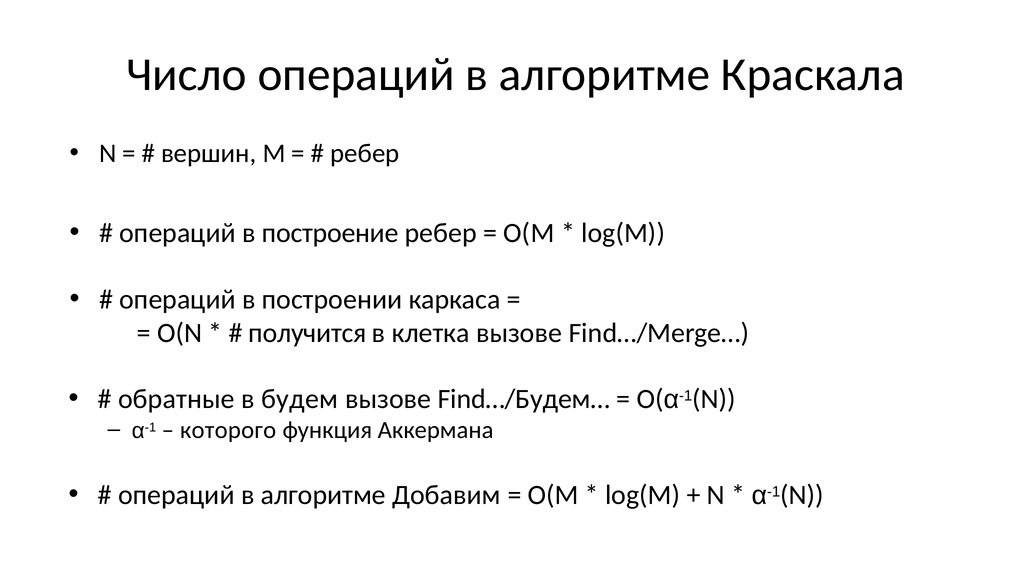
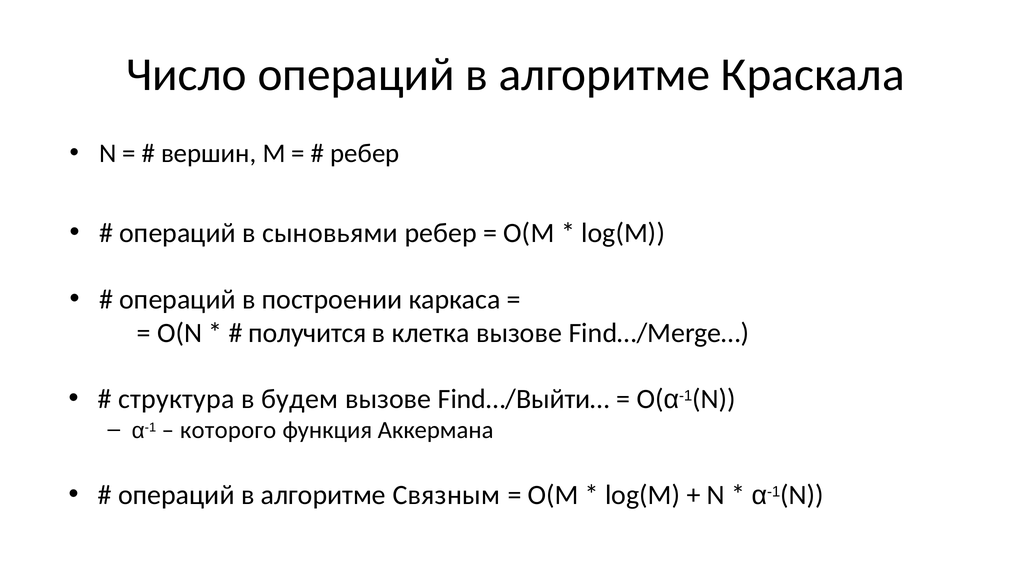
построение: построение -> сыновьями (330, 233)
обратные: обратные -> структура (176, 400)
Find…/Будем…: Find…/Будем… -> Find…/Выйти… (524, 400)
Добавим: Добавим -> Связным (446, 495)
